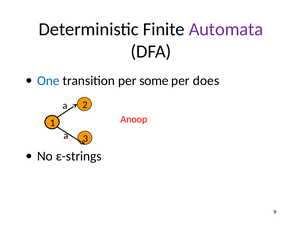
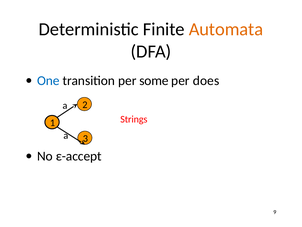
Automata colour: purple -> orange (226, 29)
Anoop: Anoop -> Strings (134, 119)
ε-strings: ε-strings -> ε-accept (79, 156)
